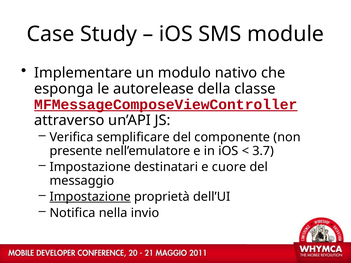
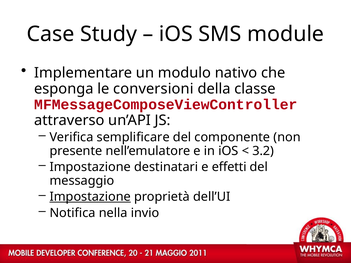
autorelease: autorelease -> conversioni (153, 89)
MFMessageComposeViewController underline: present -> none (166, 105)
3.7: 3.7 -> 3.2 (263, 151)
cuore: cuore -> effetti (229, 167)
